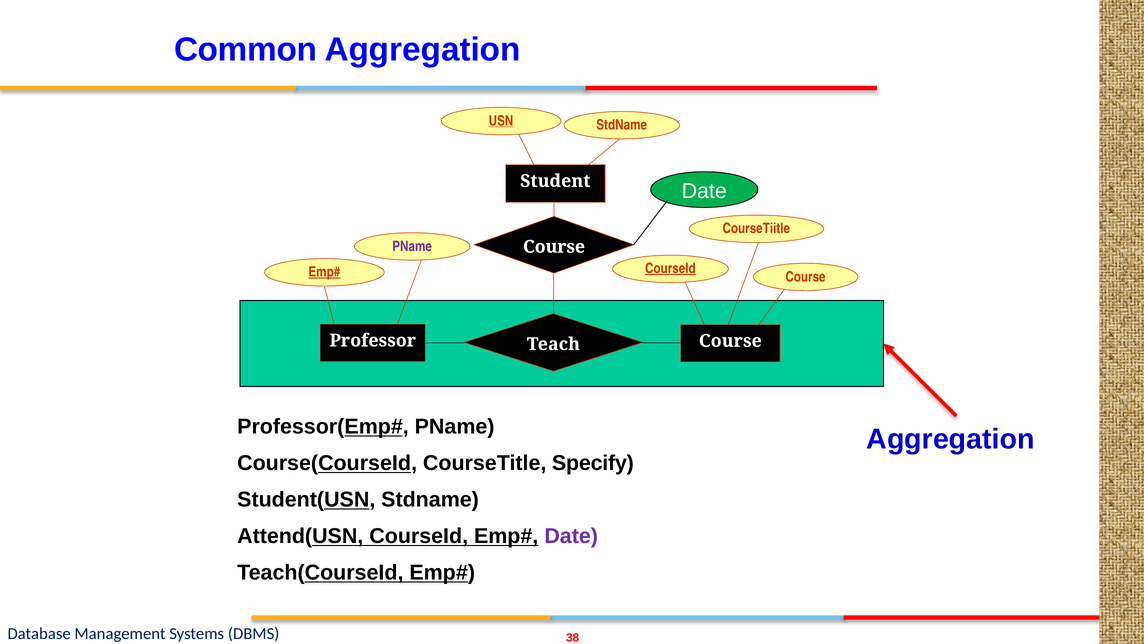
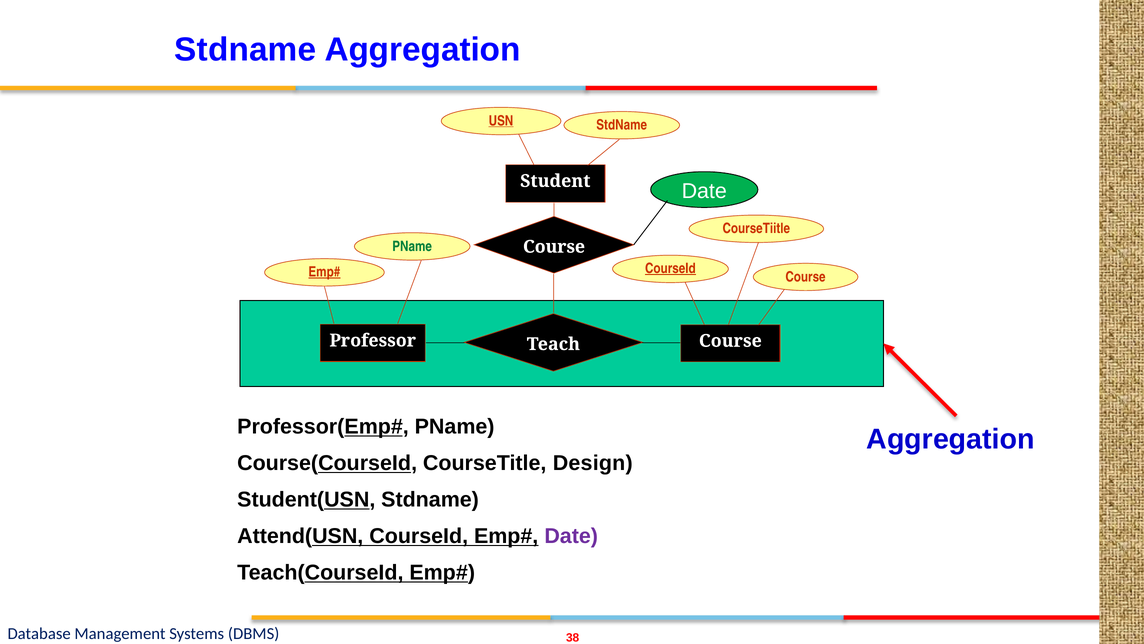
Common: Common -> Stdname (245, 50)
PName colour: purple -> green (412, 246)
Specify: Specify -> Design (593, 463)
